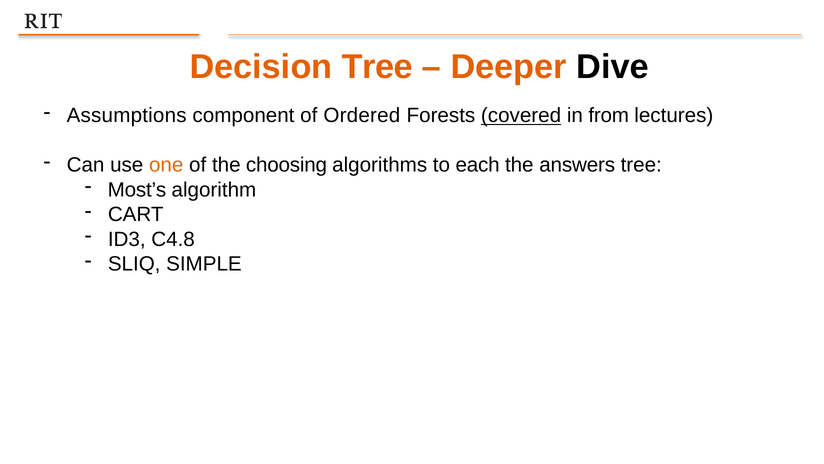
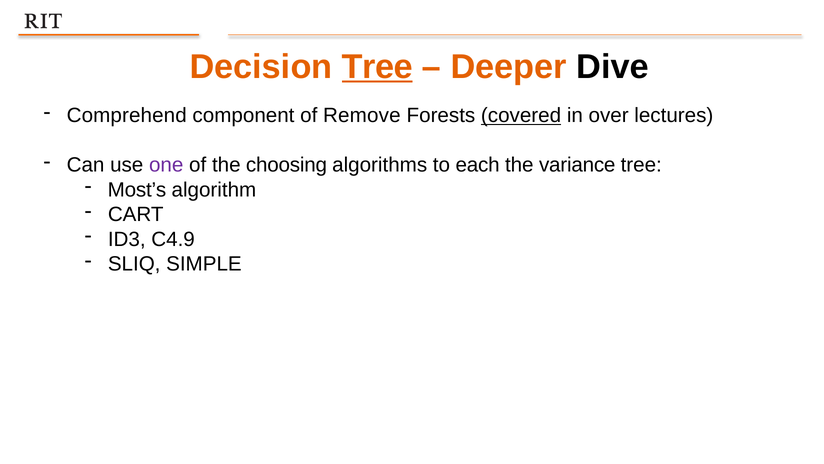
Tree underline: none -> present (377, 67)
Assumptions: Assumptions -> Comprehend (127, 115)
Ordered: Ordered -> Remove (362, 115)
from: from -> over (609, 115)
one colour: orange -> purple (166, 165)
answers: answers -> variance (577, 165)
C4.8: C4.8 -> C4.9 (173, 239)
